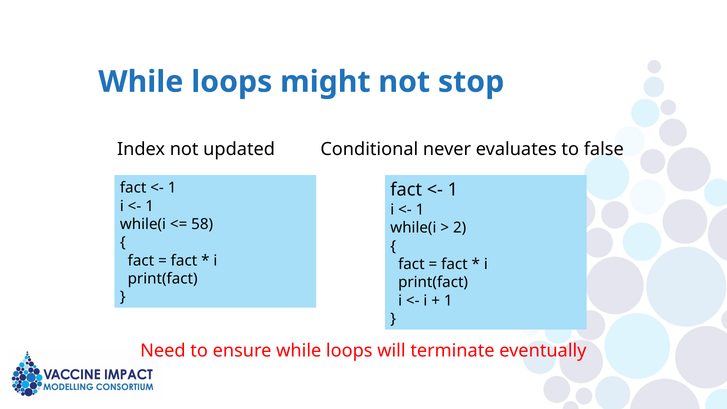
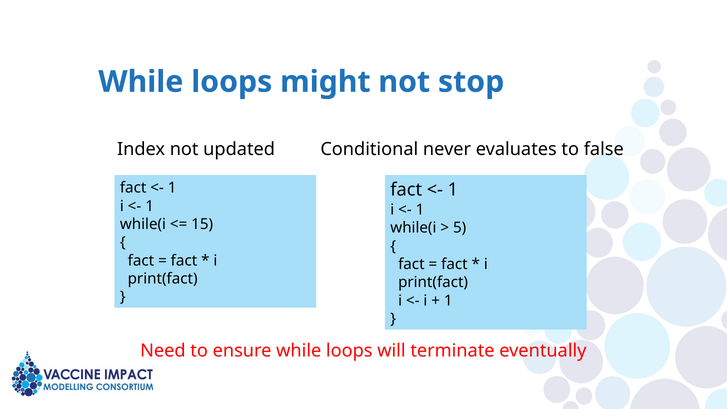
58: 58 -> 15 (202, 224)
2: 2 -> 5 (460, 228)
